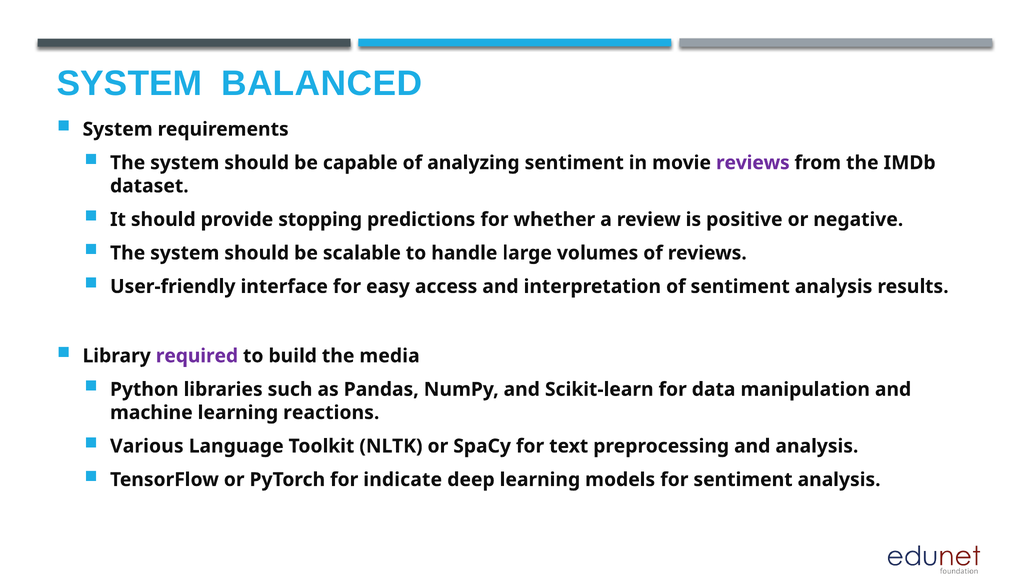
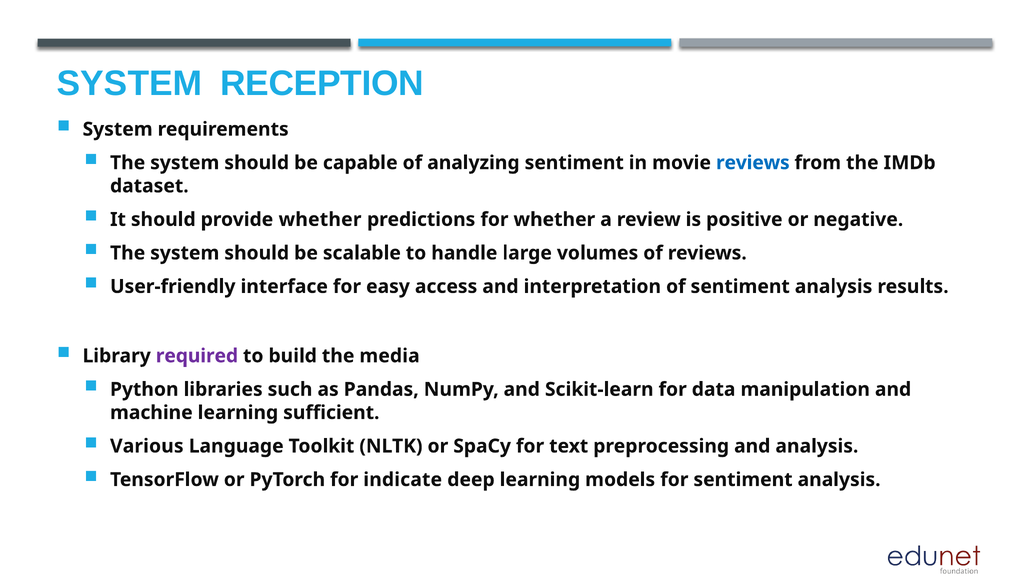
BALANCED: BALANCED -> RECEPTION (322, 84)
reviews colour: purple -> blue (753, 163)
provide stopping: stopping -> whether (320, 219)
reactions: reactions -> sufficient (331, 412)
